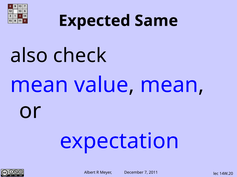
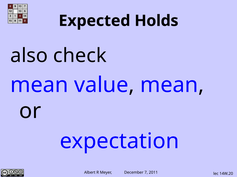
Same: Same -> Holds (156, 21)
